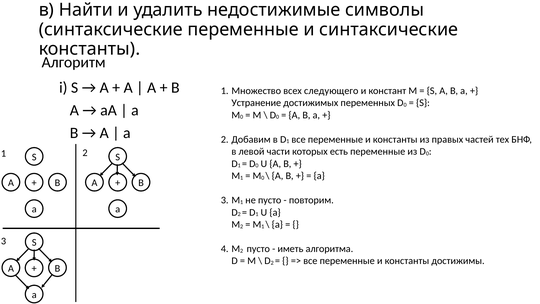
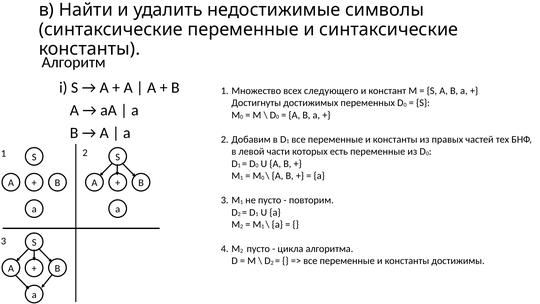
Устранение: Устранение -> Достигнуты (256, 103)
иметь: иметь -> цикла (290, 249)
